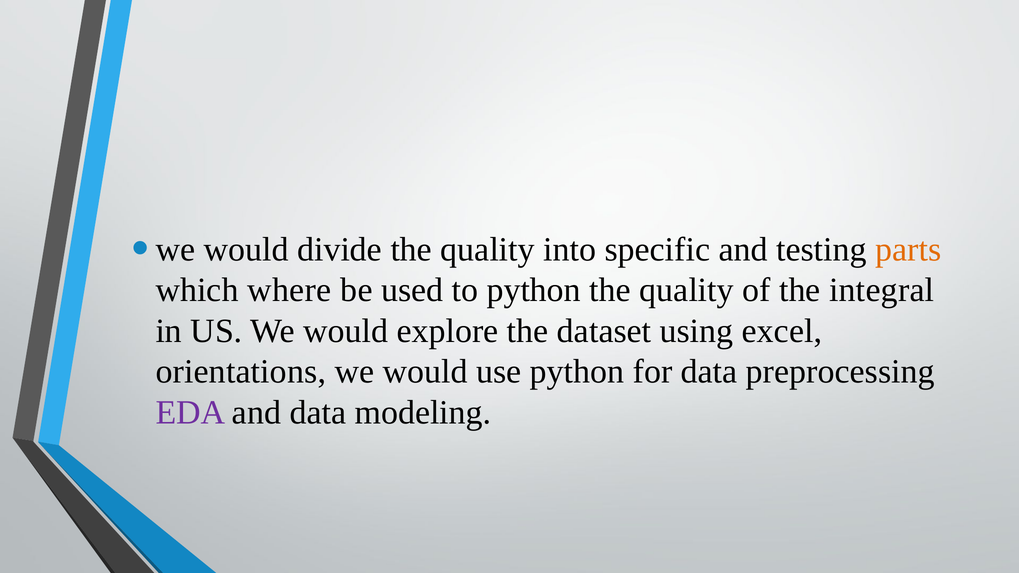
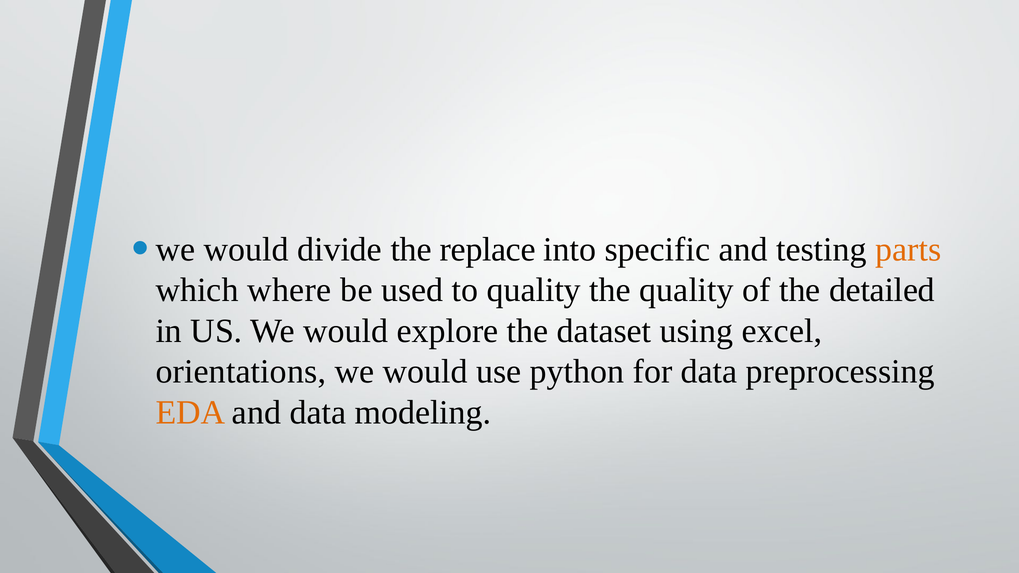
divide the quality: quality -> replace (488, 249)
to python: python -> quality (534, 290)
integral: integral -> detailed (882, 290)
EDA colour: purple -> orange (190, 413)
